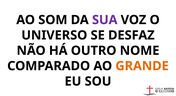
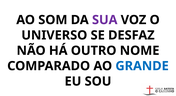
GRANDE colour: orange -> blue (142, 66)
